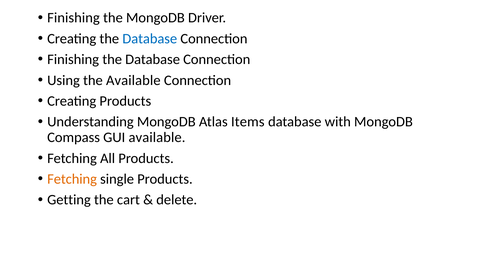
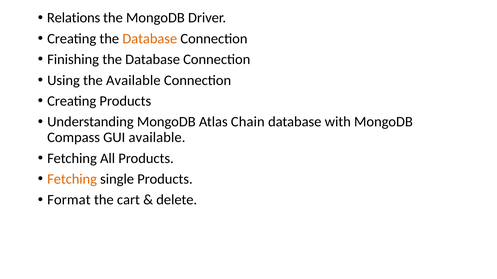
Finishing: Finishing -> Relations (74, 18)
Database colour: blue -> orange (150, 39)
Items: Items -> Chain (248, 122)
Getting: Getting -> Format (69, 200)
